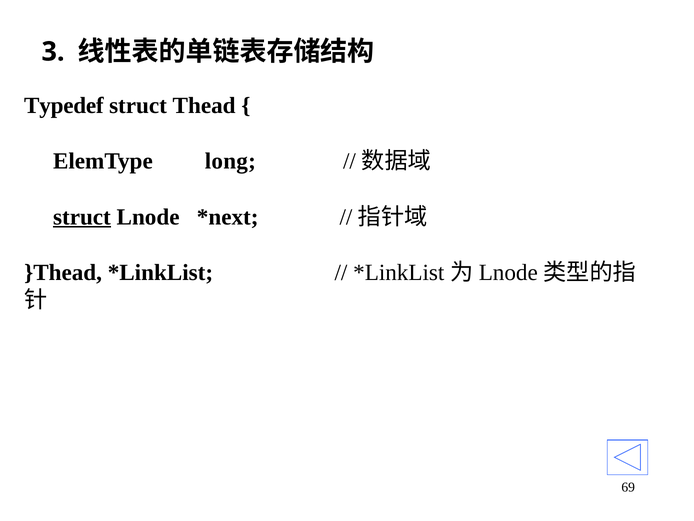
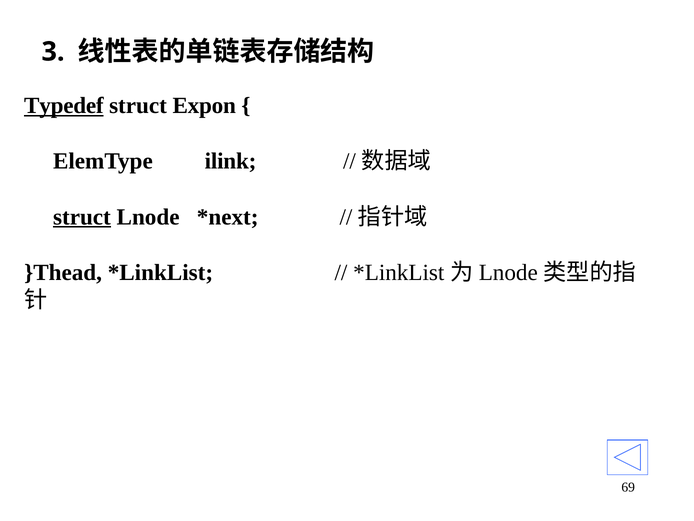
Typedef underline: none -> present (64, 106)
Thead: Thead -> Expon (204, 106)
long: long -> ilink (231, 161)
